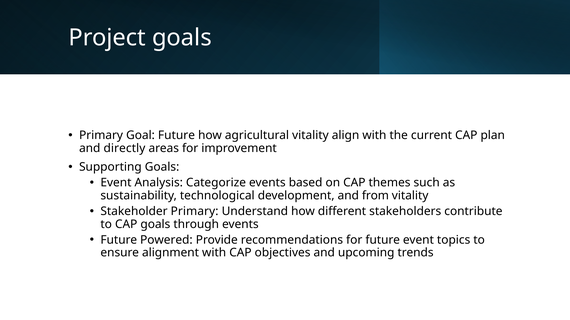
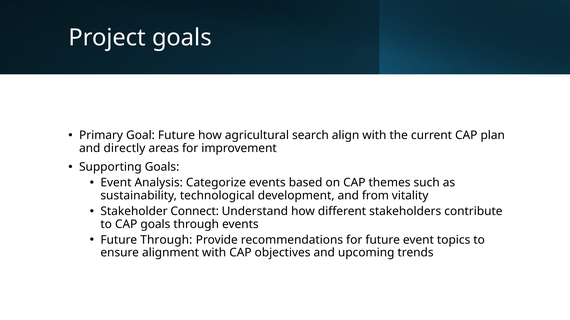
agricultural vitality: vitality -> search (310, 136)
Stakeholder Primary: Primary -> Connect (195, 212)
Future Powered: Powered -> Through (166, 240)
